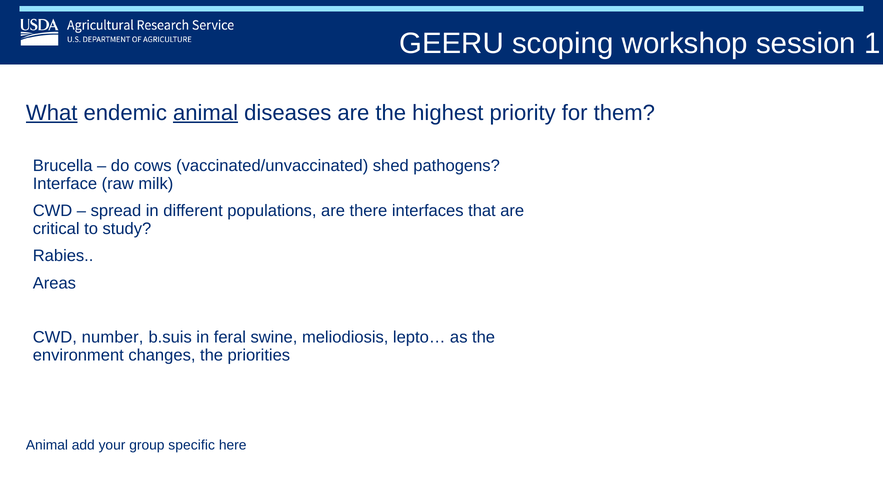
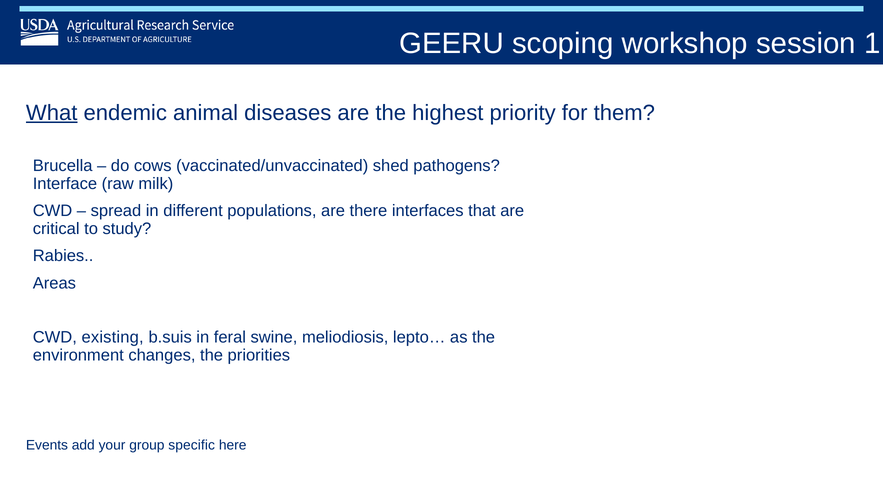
animal underline: present -> none (206, 113)
number: number -> existing (113, 337)
Animal: Animal -> Events (47, 445)
